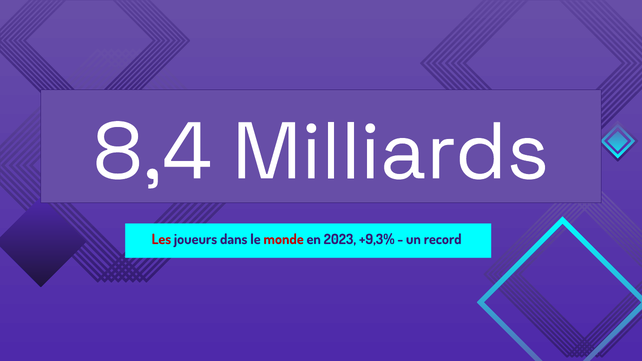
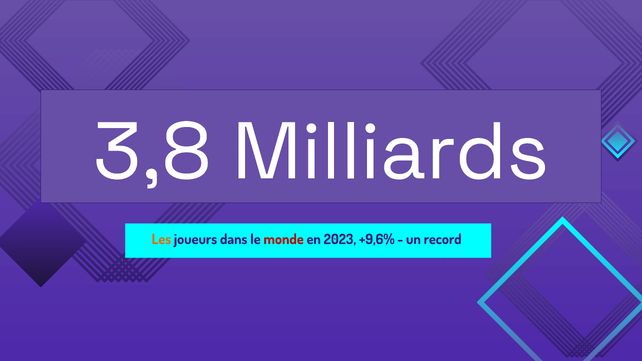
8,4: 8,4 -> 3,8 (152, 152)
Les colour: red -> orange (161, 239)
+9,3%: +9,3% -> +9,6% (377, 239)
